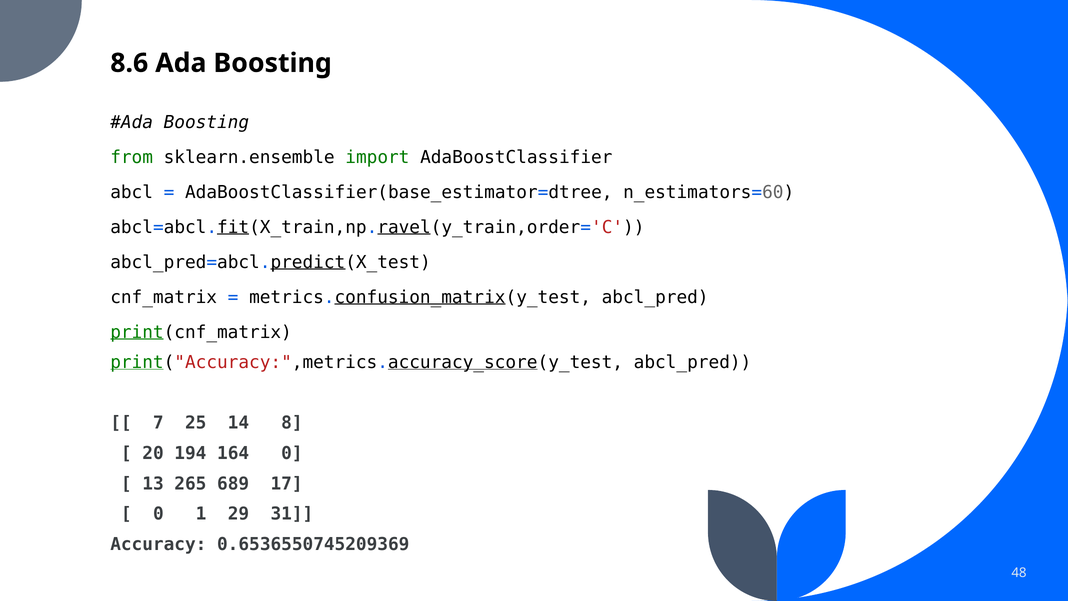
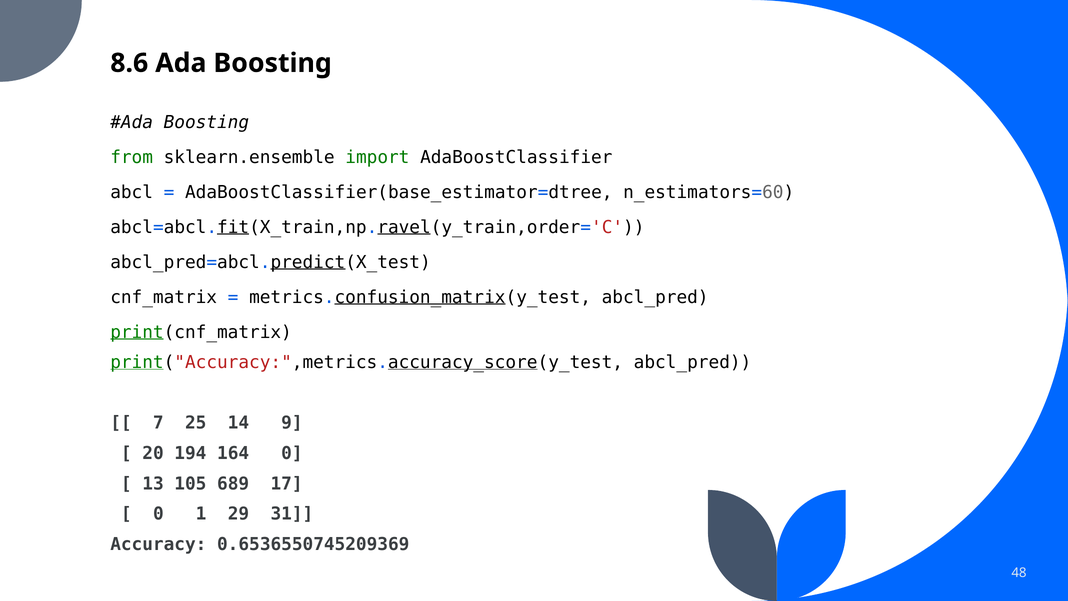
8: 8 -> 9 (292, 423)
265: 265 -> 105 (190, 484)
